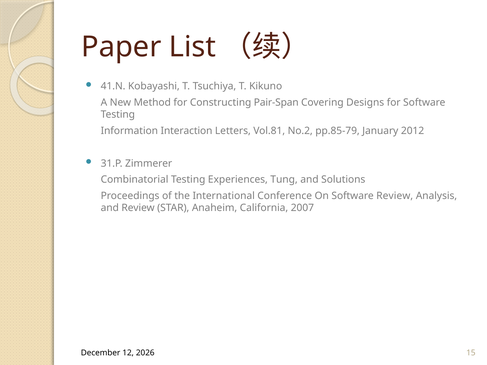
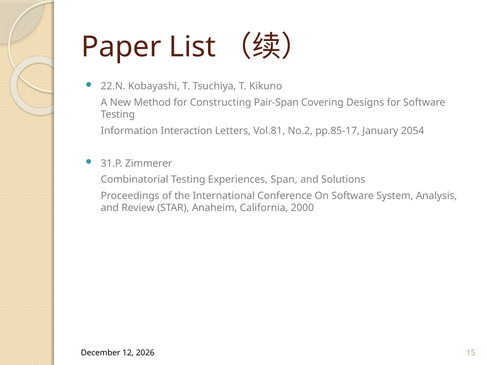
41.N: 41.N -> 22.N (113, 86)
pp.85-79: pp.85-79 -> pp.85-17 (338, 131)
2012: 2012 -> 2054 (413, 131)
Tung: Tung -> Span (284, 180)
Software Review: Review -> System (395, 196)
2007: 2007 -> 2000 (302, 208)
